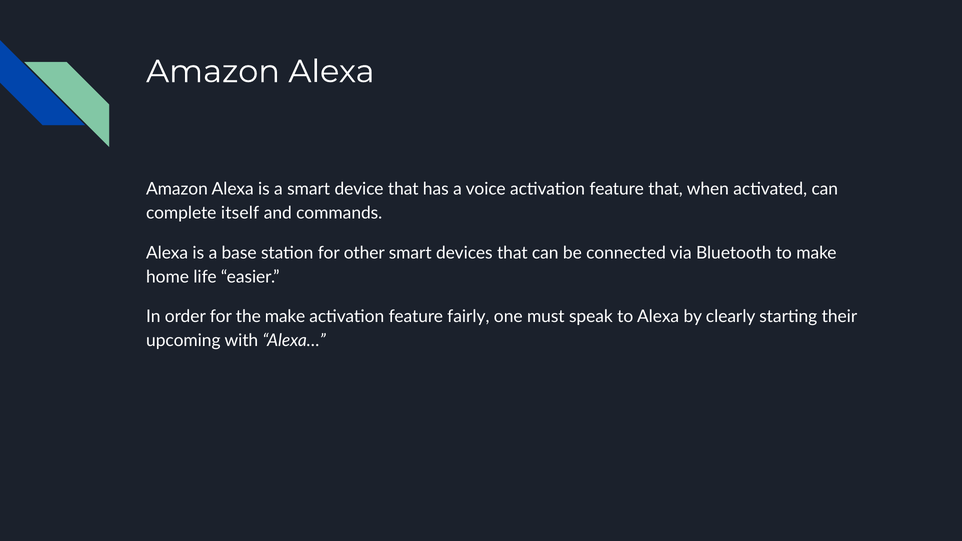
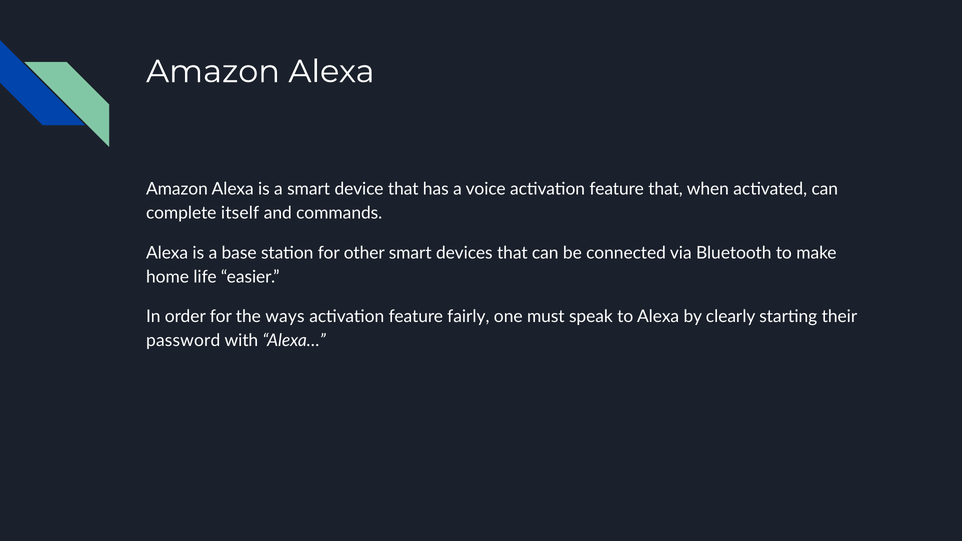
the make: make -> ways (285, 317)
upcoming: upcoming -> password (183, 341)
